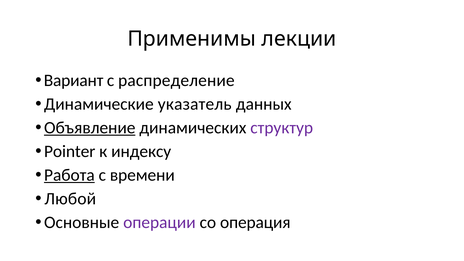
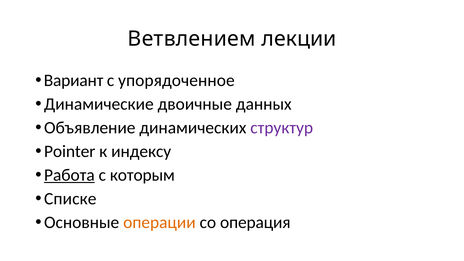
Применимы: Применимы -> Ветвлением (192, 39)
распределение: распределение -> упорядоченное (176, 81)
указатель: указатель -> двоичные (195, 104)
Объявление underline: present -> none (90, 128)
времени: времени -> которым (142, 175)
Любой: Любой -> Списке (70, 199)
операции colour: purple -> orange (159, 222)
